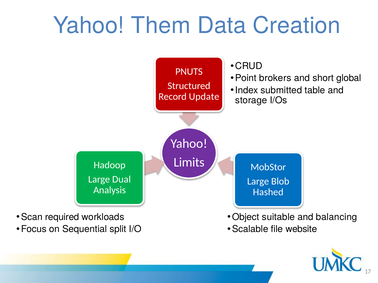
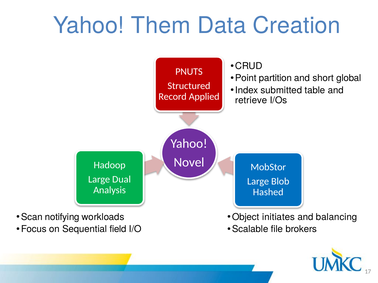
brokers: brokers -> partition (275, 78)
Update: Update -> Applied (204, 97)
storage: storage -> retrieve (251, 101)
Limits: Limits -> Novel (189, 163)
required: required -> notifying (62, 217)
suitable: suitable -> initiates (278, 217)
split: split -> field (118, 229)
website: website -> brokers (301, 229)
